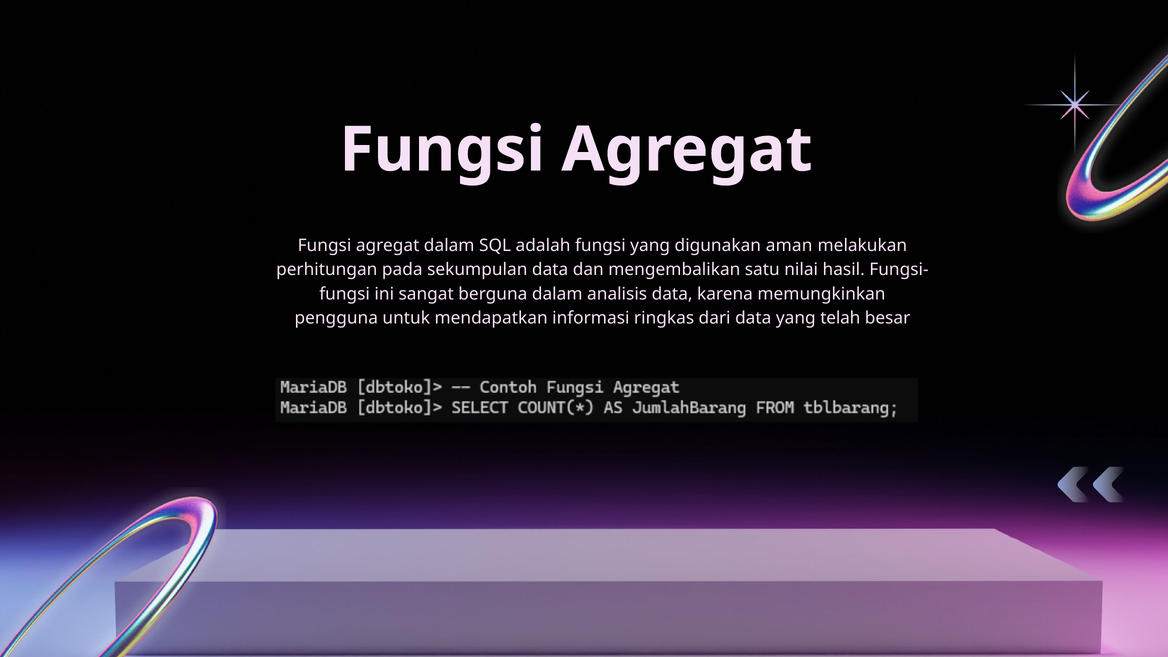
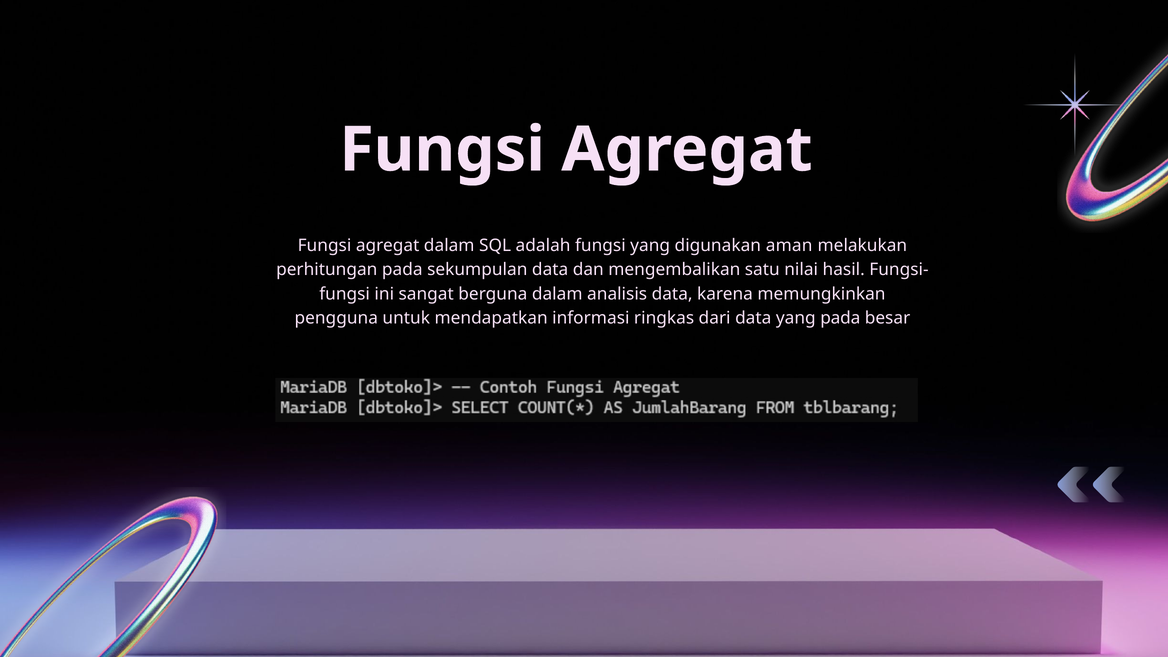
yang telah: telah -> pada (840, 318)
